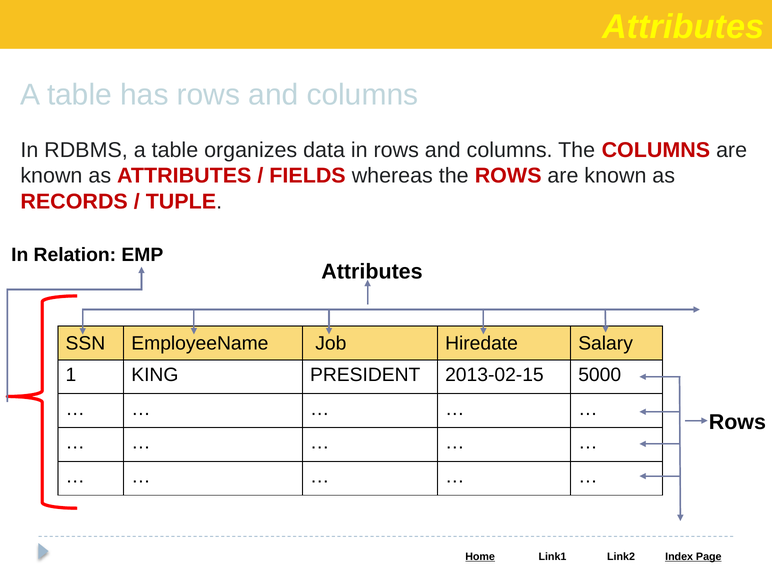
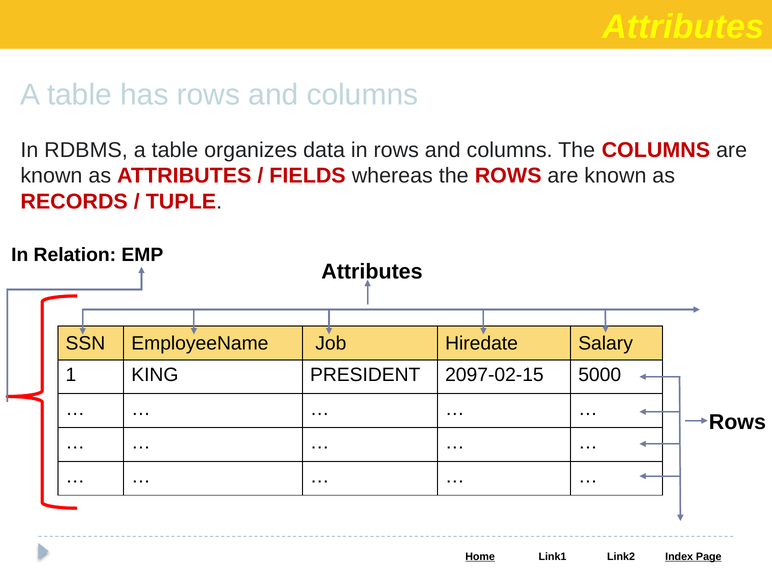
2013-02-15: 2013-02-15 -> 2097-02-15 (494, 375)
